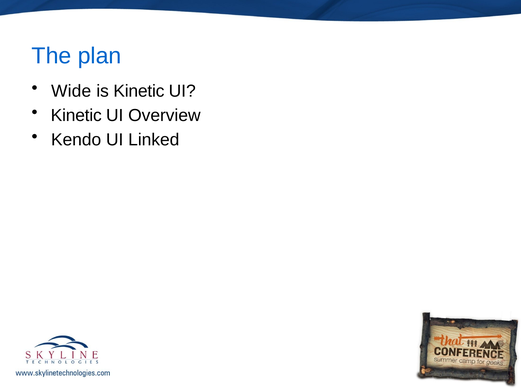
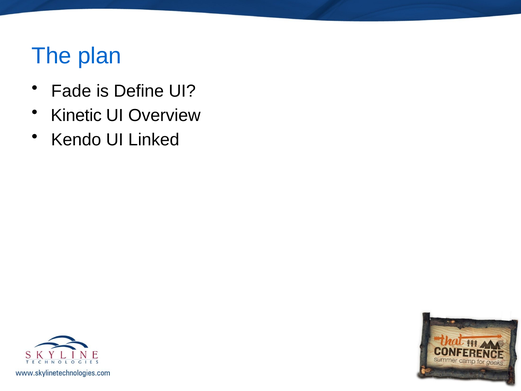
Wide: Wide -> Fade (71, 91)
is Kinetic: Kinetic -> Define (139, 91)
